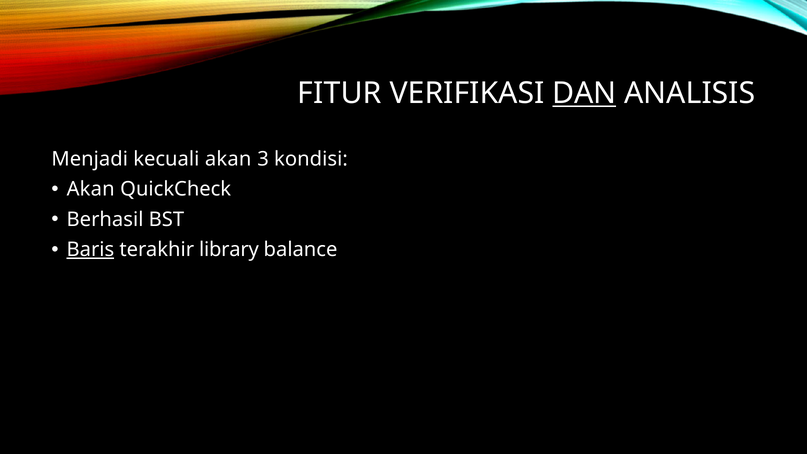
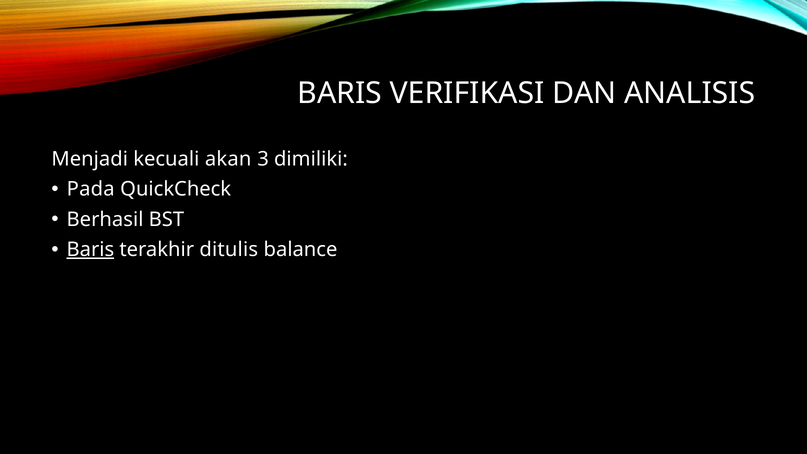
FITUR: FITUR -> BARIS (340, 93)
DAN underline: present -> none (584, 93)
kondisi: kondisi -> dimiliki (311, 159)
Akan: Akan -> Pada (91, 189)
library: library -> ditulis (229, 250)
